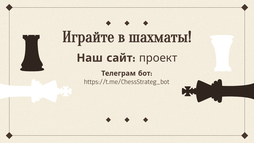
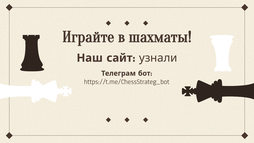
проект: проект -> узнали (158, 58)
